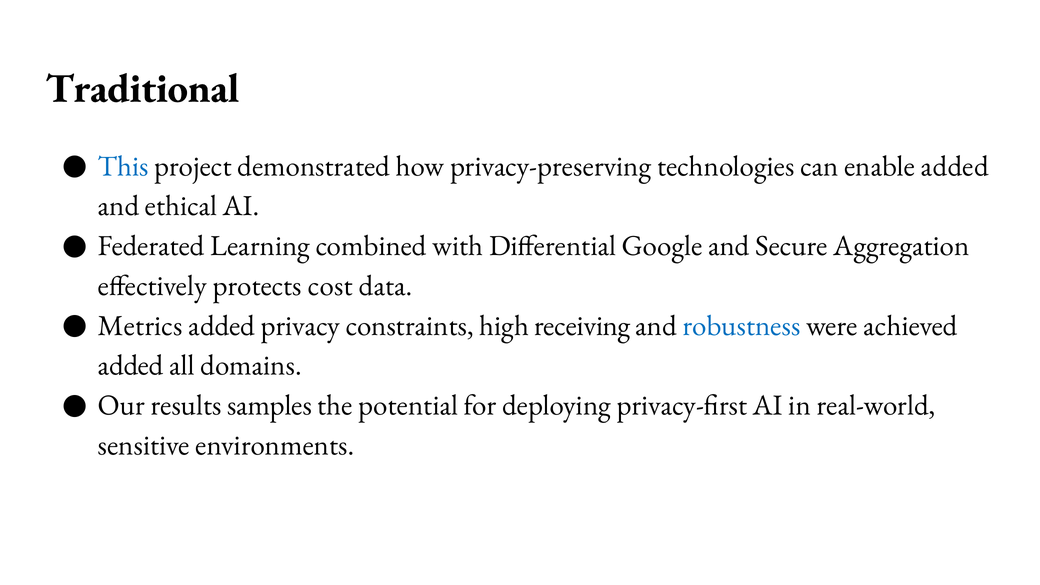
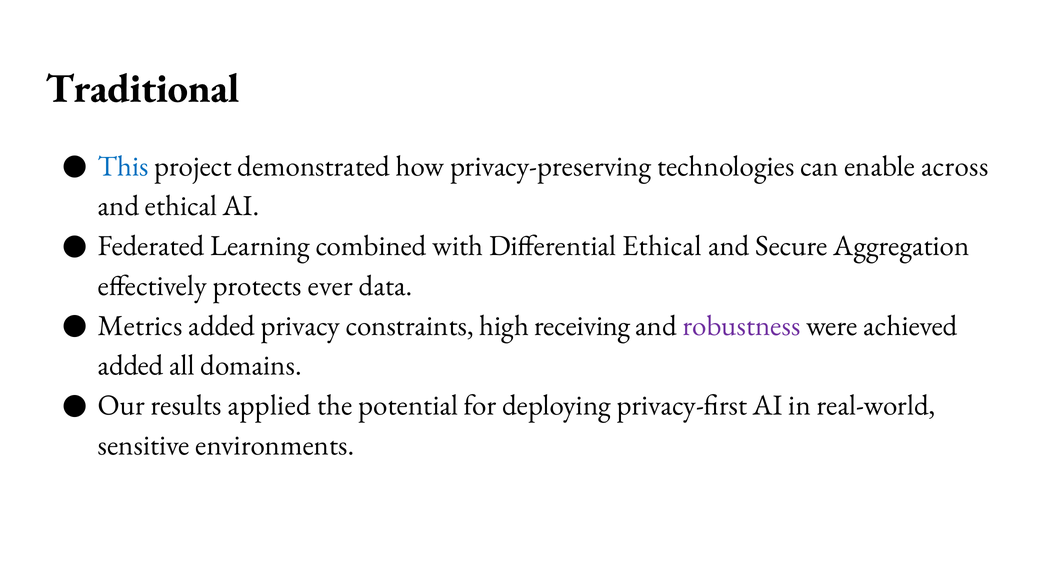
enable added: added -> across (955, 166)
Differential Google: Google -> Ethical (662, 246)
cost: cost -> ever (330, 286)
robustness colour: blue -> purple (741, 326)
samples: samples -> applied (269, 405)
